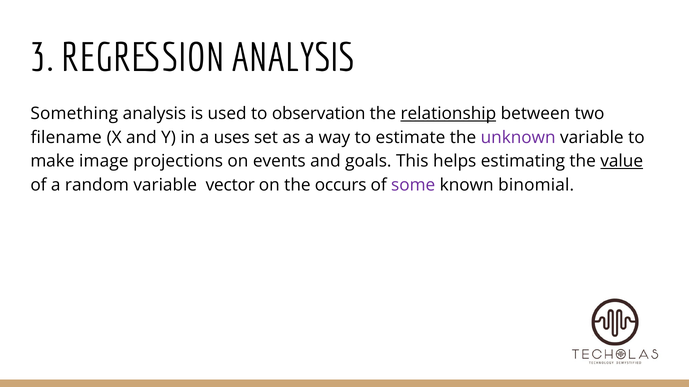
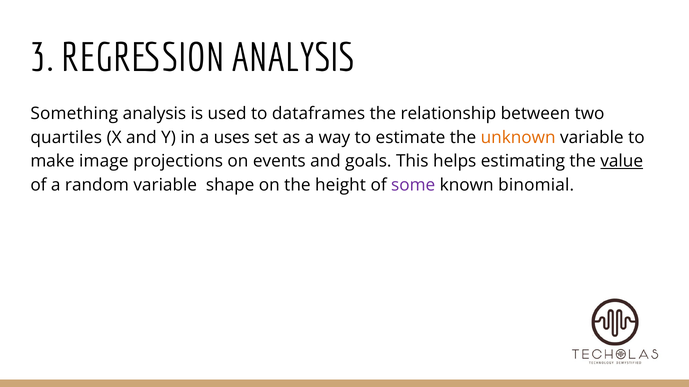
observation: observation -> dataframes (319, 114)
relationship underline: present -> none (448, 114)
filename: filename -> quartiles (66, 138)
unknown colour: purple -> orange (518, 138)
vector: vector -> shape (230, 185)
occurs: occurs -> height (341, 185)
